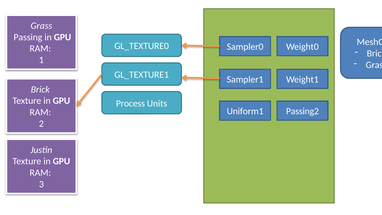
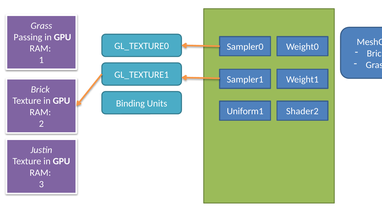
Process: Process -> Binding (130, 103)
Passing2: Passing2 -> Shader2 (302, 111)
